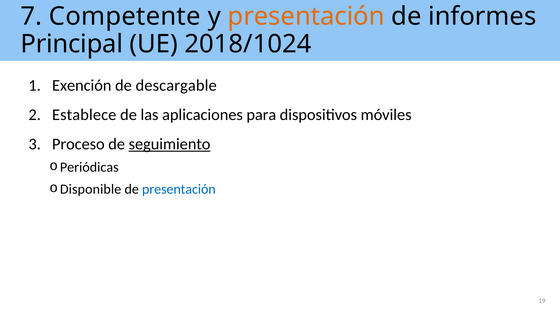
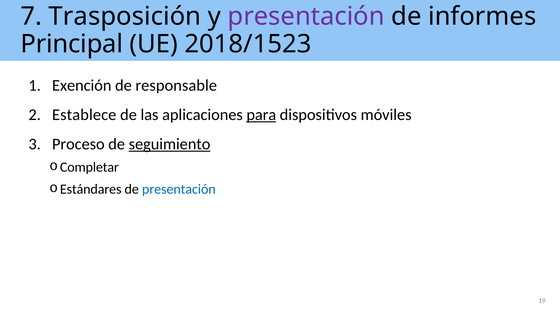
Competente: Competente -> Trasposición (125, 16)
presentación colour: orange -> purple (306, 16)
2018/1024: 2018/1024 -> 2018/1523 (248, 44)
descargable: descargable -> responsable (176, 85)
para underline: none -> present (261, 115)
Periódicas: Periódicas -> Completar (89, 167)
Disponible: Disponible -> Estándares (91, 189)
